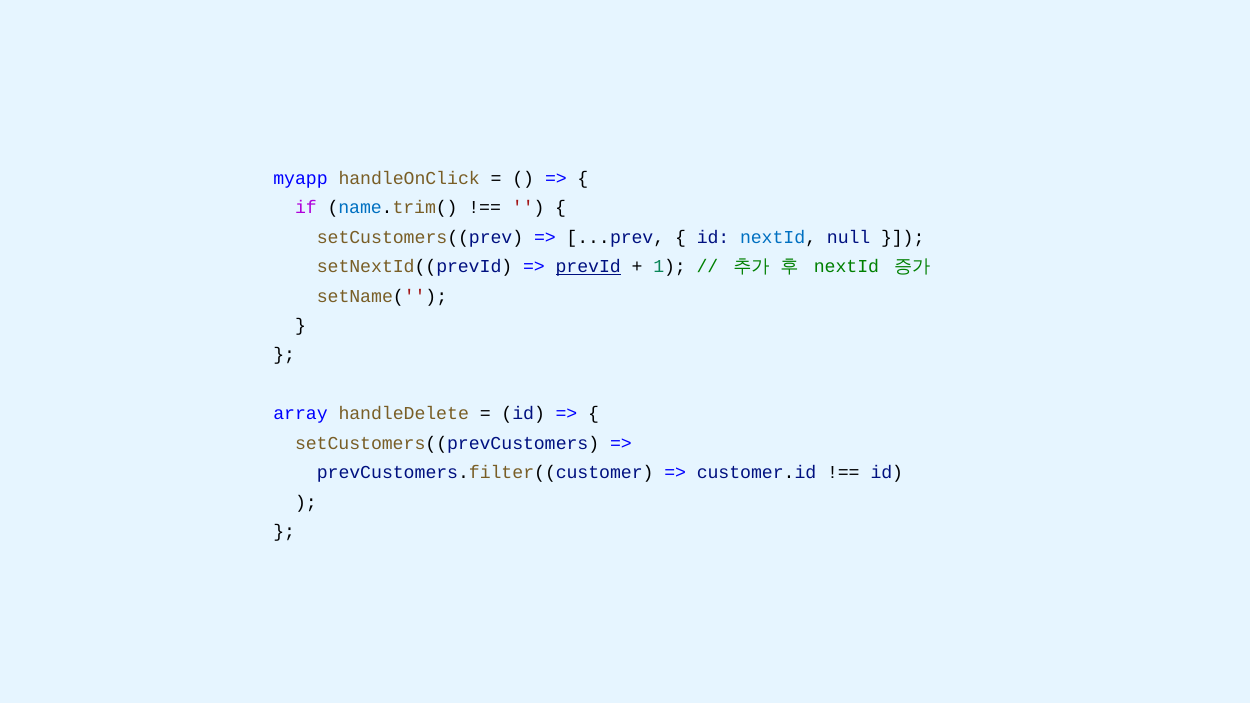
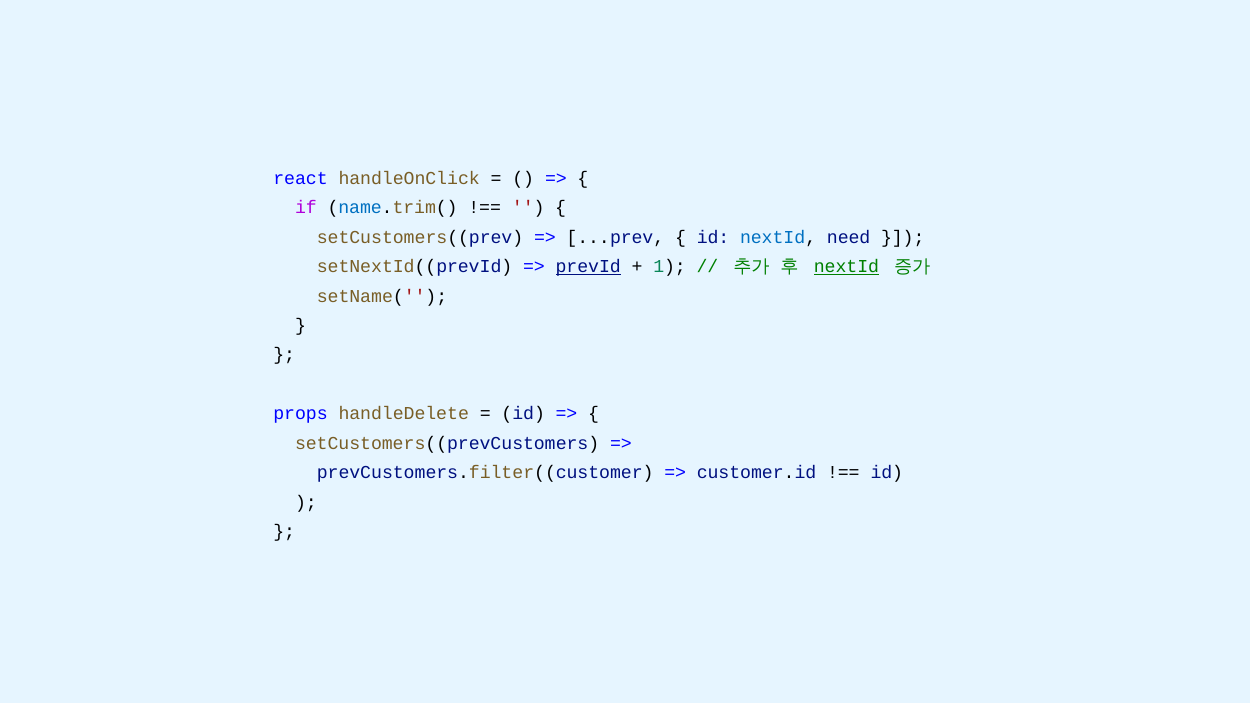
myapp: myapp -> react (301, 178)
null: null -> need (849, 237)
nextId underline: none -> present (846, 267)
array: array -> props (301, 414)
